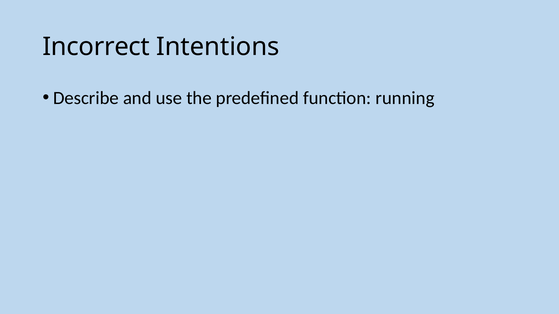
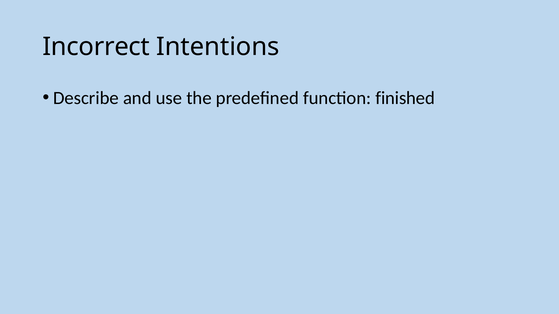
running: running -> finished (405, 98)
